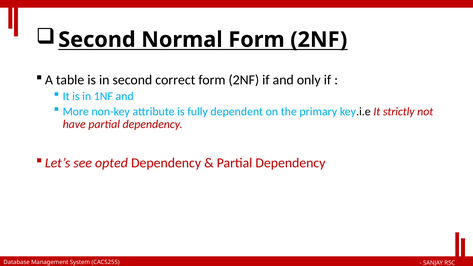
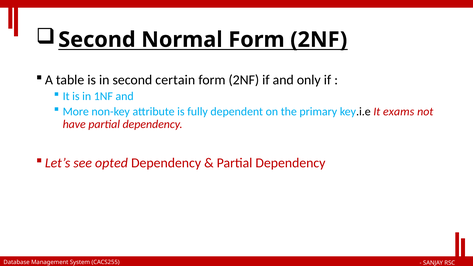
correct: correct -> certain (175, 80)
strictly: strictly -> exams (399, 112)
